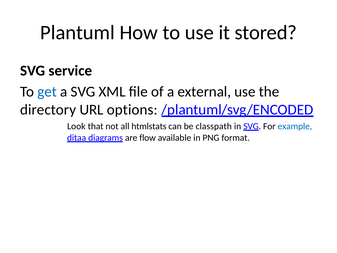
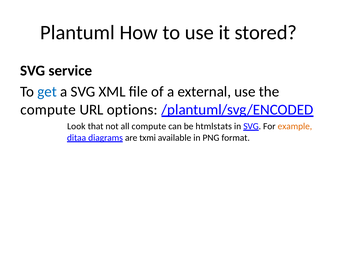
directory: directory -> compute (48, 110)
all htmlstats: htmlstats -> compute (149, 126)
classpath: classpath -> htmlstats (214, 126)
example colour: blue -> orange (295, 126)
flow: flow -> txmi (148, 138)
